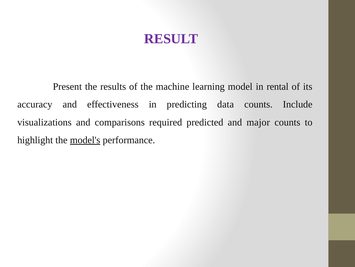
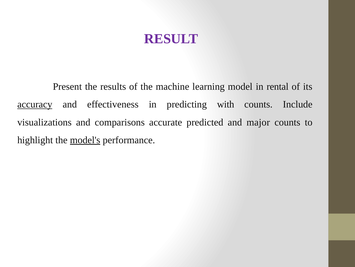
accuracy underline: none -> present (35, 104)
data: data -> with (226, 104)
required: required -> accurate (166, 122)
